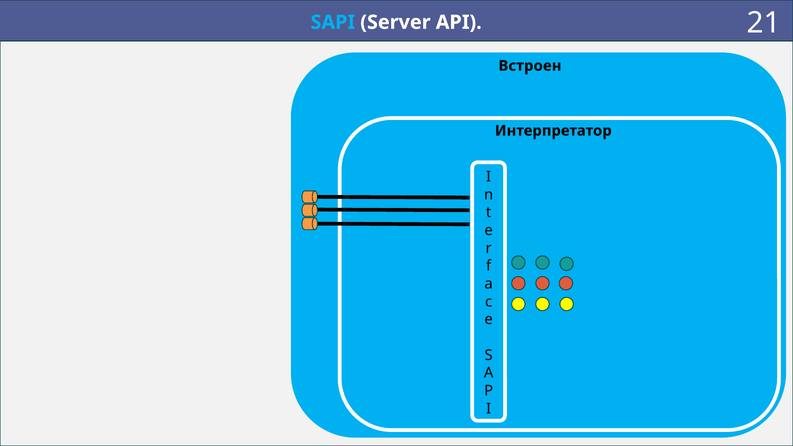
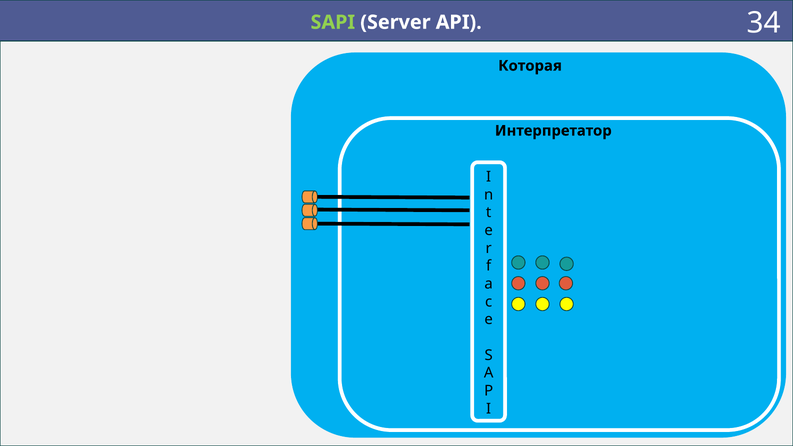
SAPI colour: light blue -> light green (333, 22)
21: 21 -> 34 (764, 23)
Встроен: Встроен -> Которая (530, 66)
